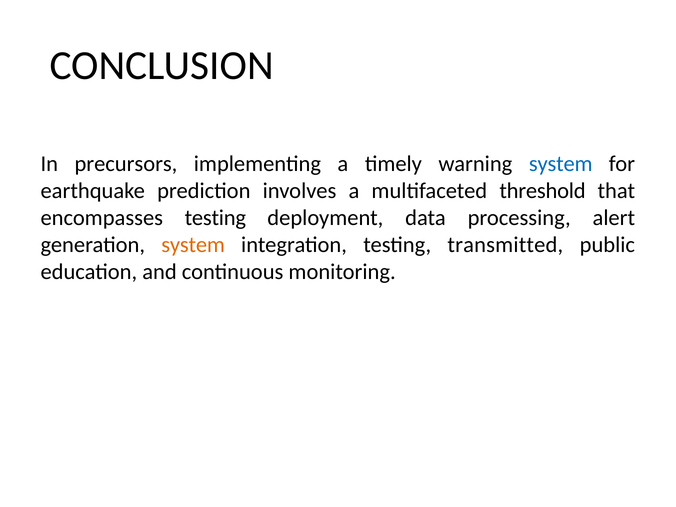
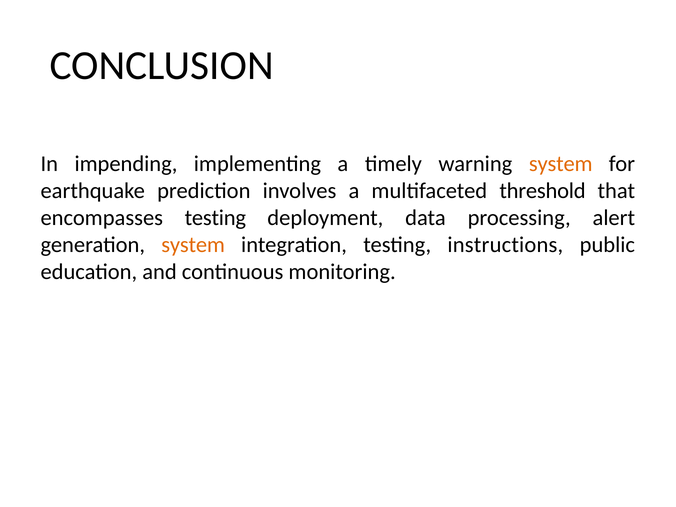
precursors: precursors -> impending (126, 164)
system colour: blue -> orange (561, 164)
transmitted: transmitted -> instructions (505, 245)
